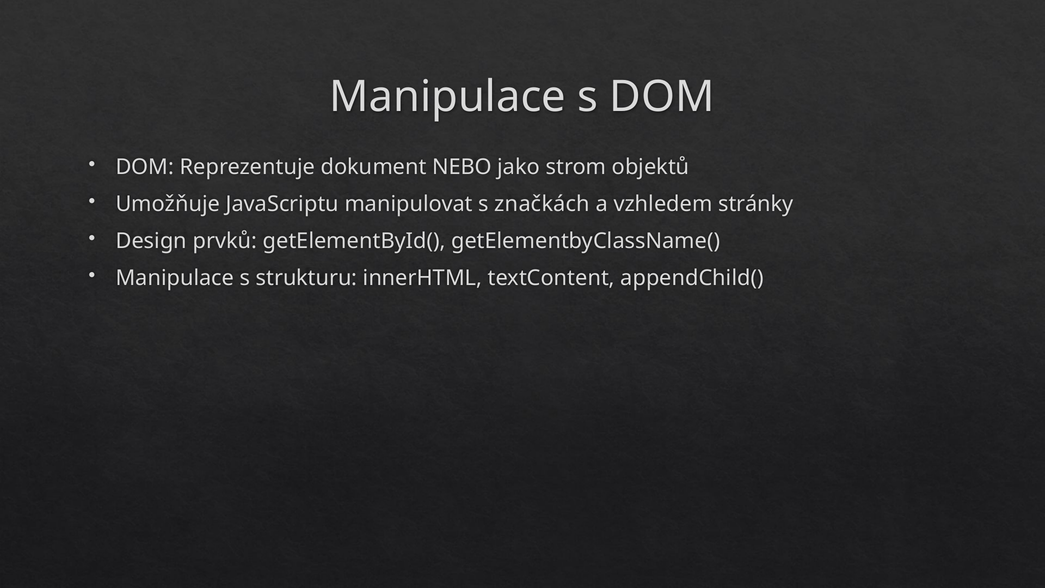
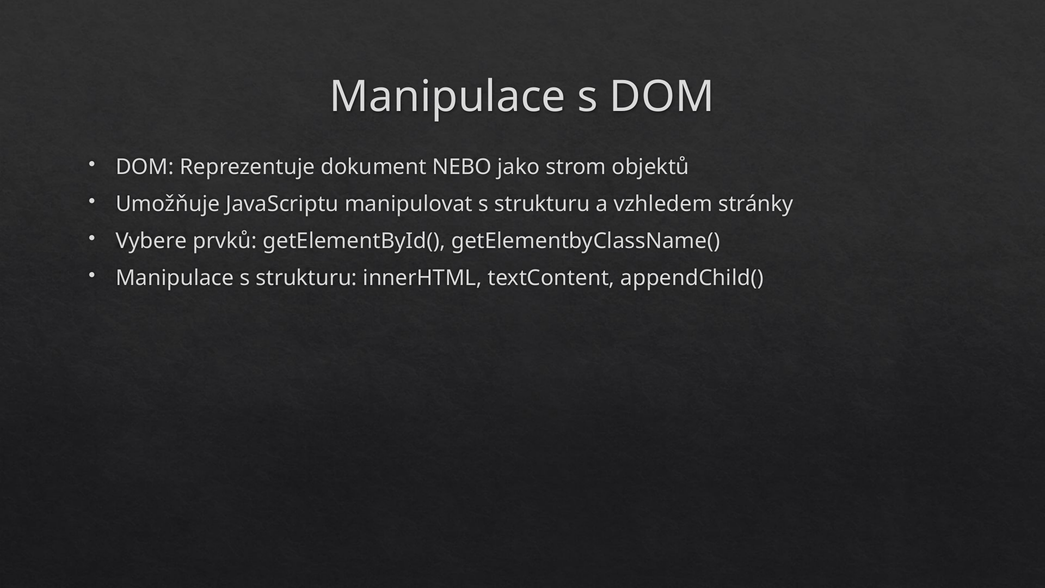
manipulovat s značkách: značkách -> strukturu (542, 204)
Design: Design -> Vybere (151, 241)
